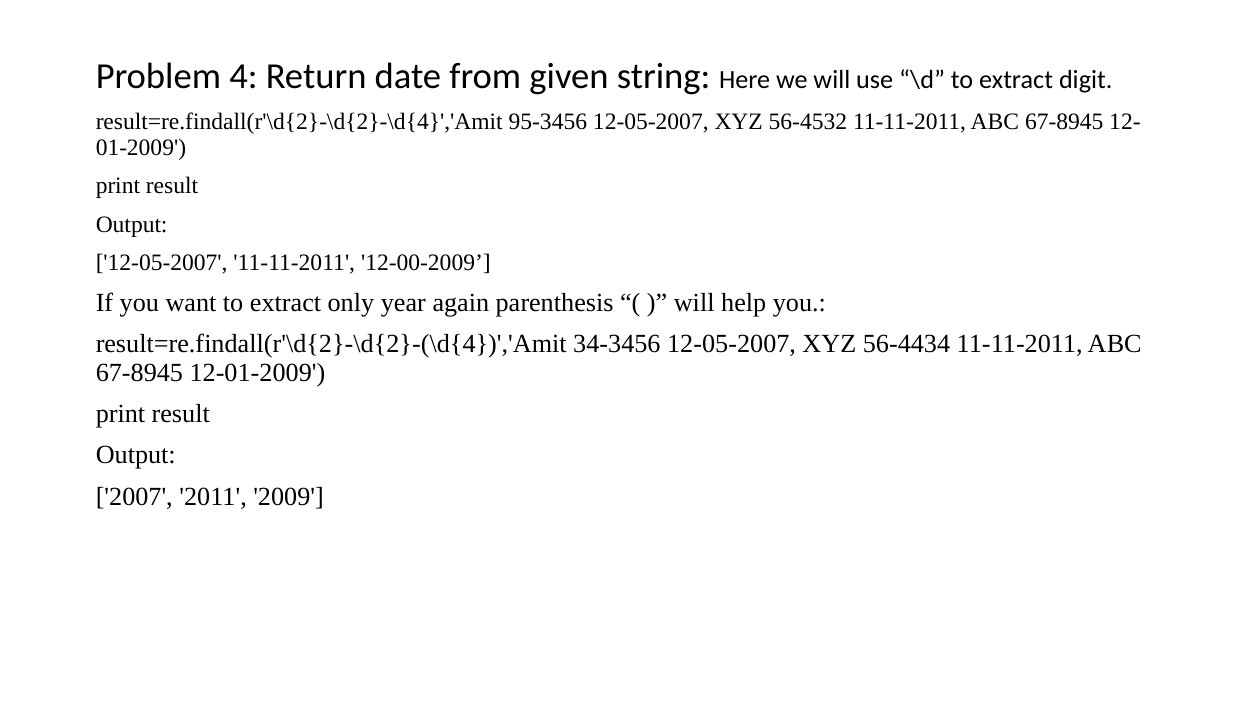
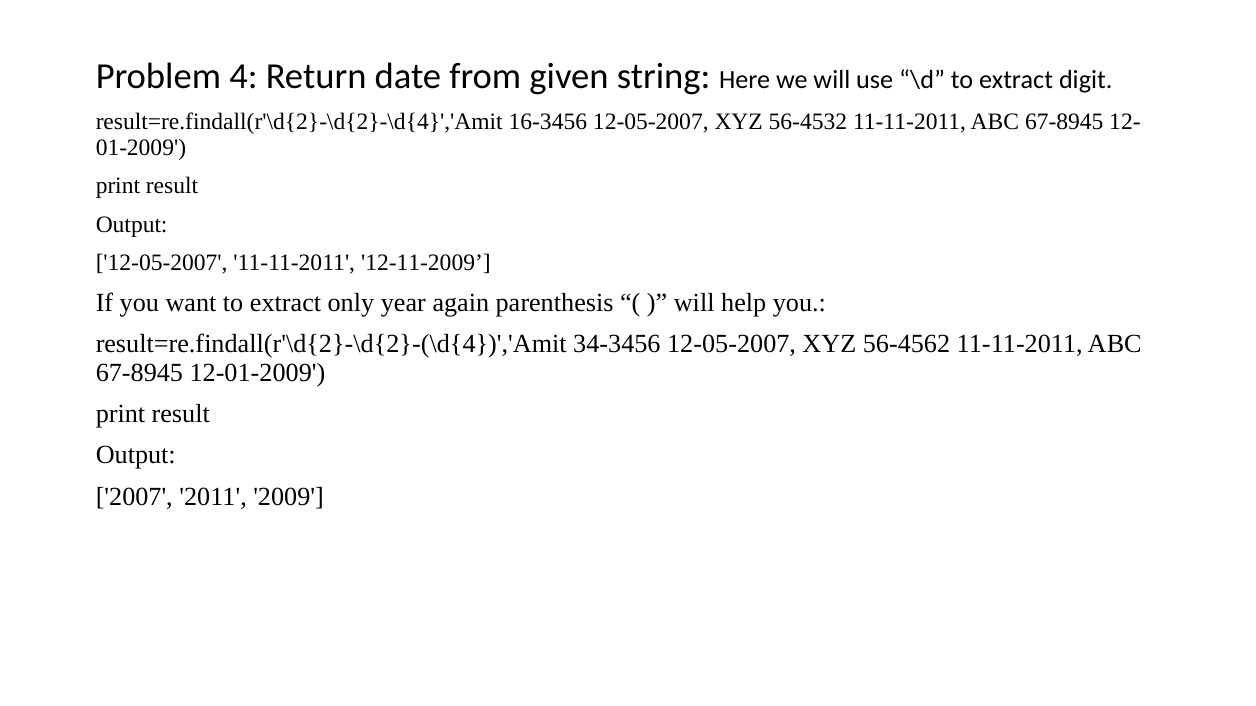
95-3456: 95-3456 -> 16-3456 (548, 122)
12-00-2009: 12-00-2009 -> 12-11-2009 (426, 263)
56-4434: 56-4434 -> 56-4562 (906, 344)
